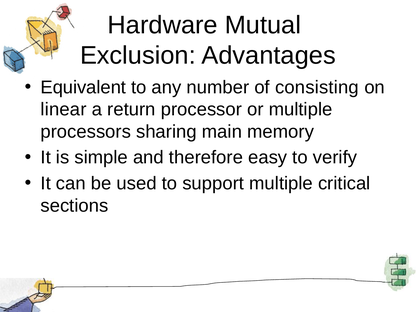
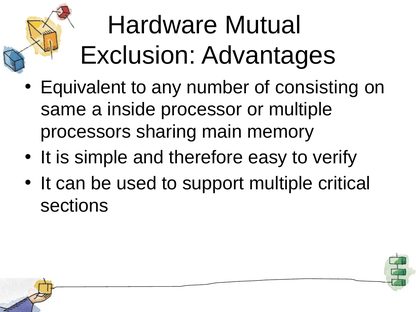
linear: linear -> same (64, 109)
return: return -> inside (131, 109)
